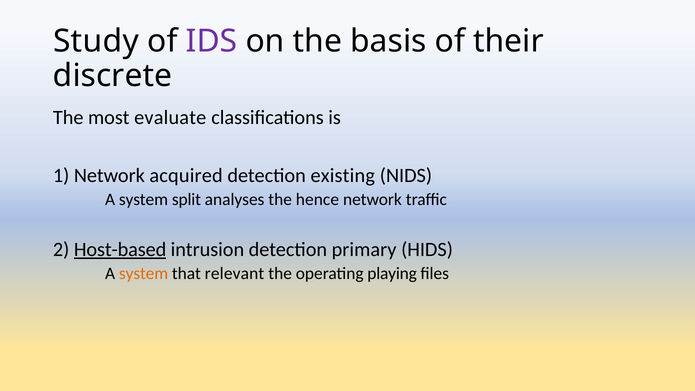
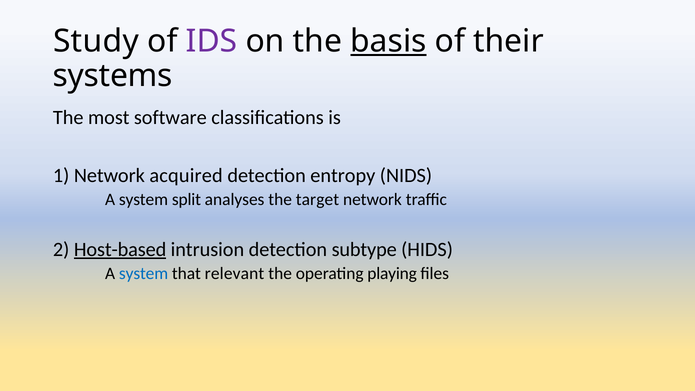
basis underline: none -> present (388, 41)
discrete: discrete -> systems (113, 76)
evaluate: evaluate -> software (170, 117)
existing: existing -> entropy (343, 176)
hence: hence -> target (317, 200)
primary: primary -> subtype (364, 249)
system colour: orange -> blue (144, 273)
